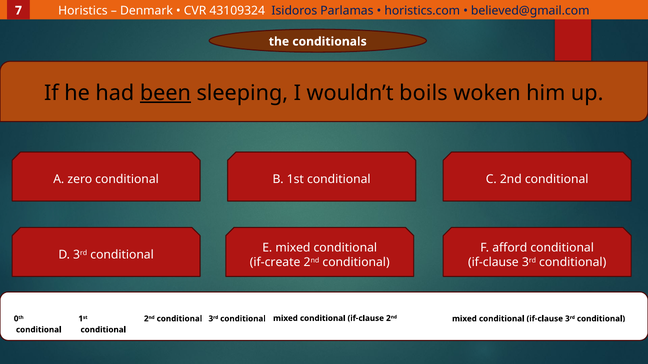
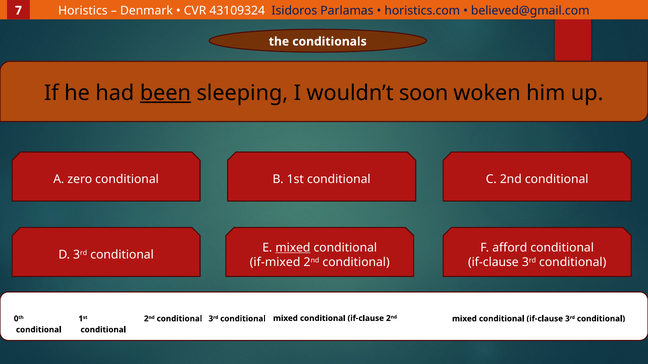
boils: boils -> soon (424, 93)
mixed underline: none -> present (293, 248)
if-create: if-create -> if-mixed (275, 262)
